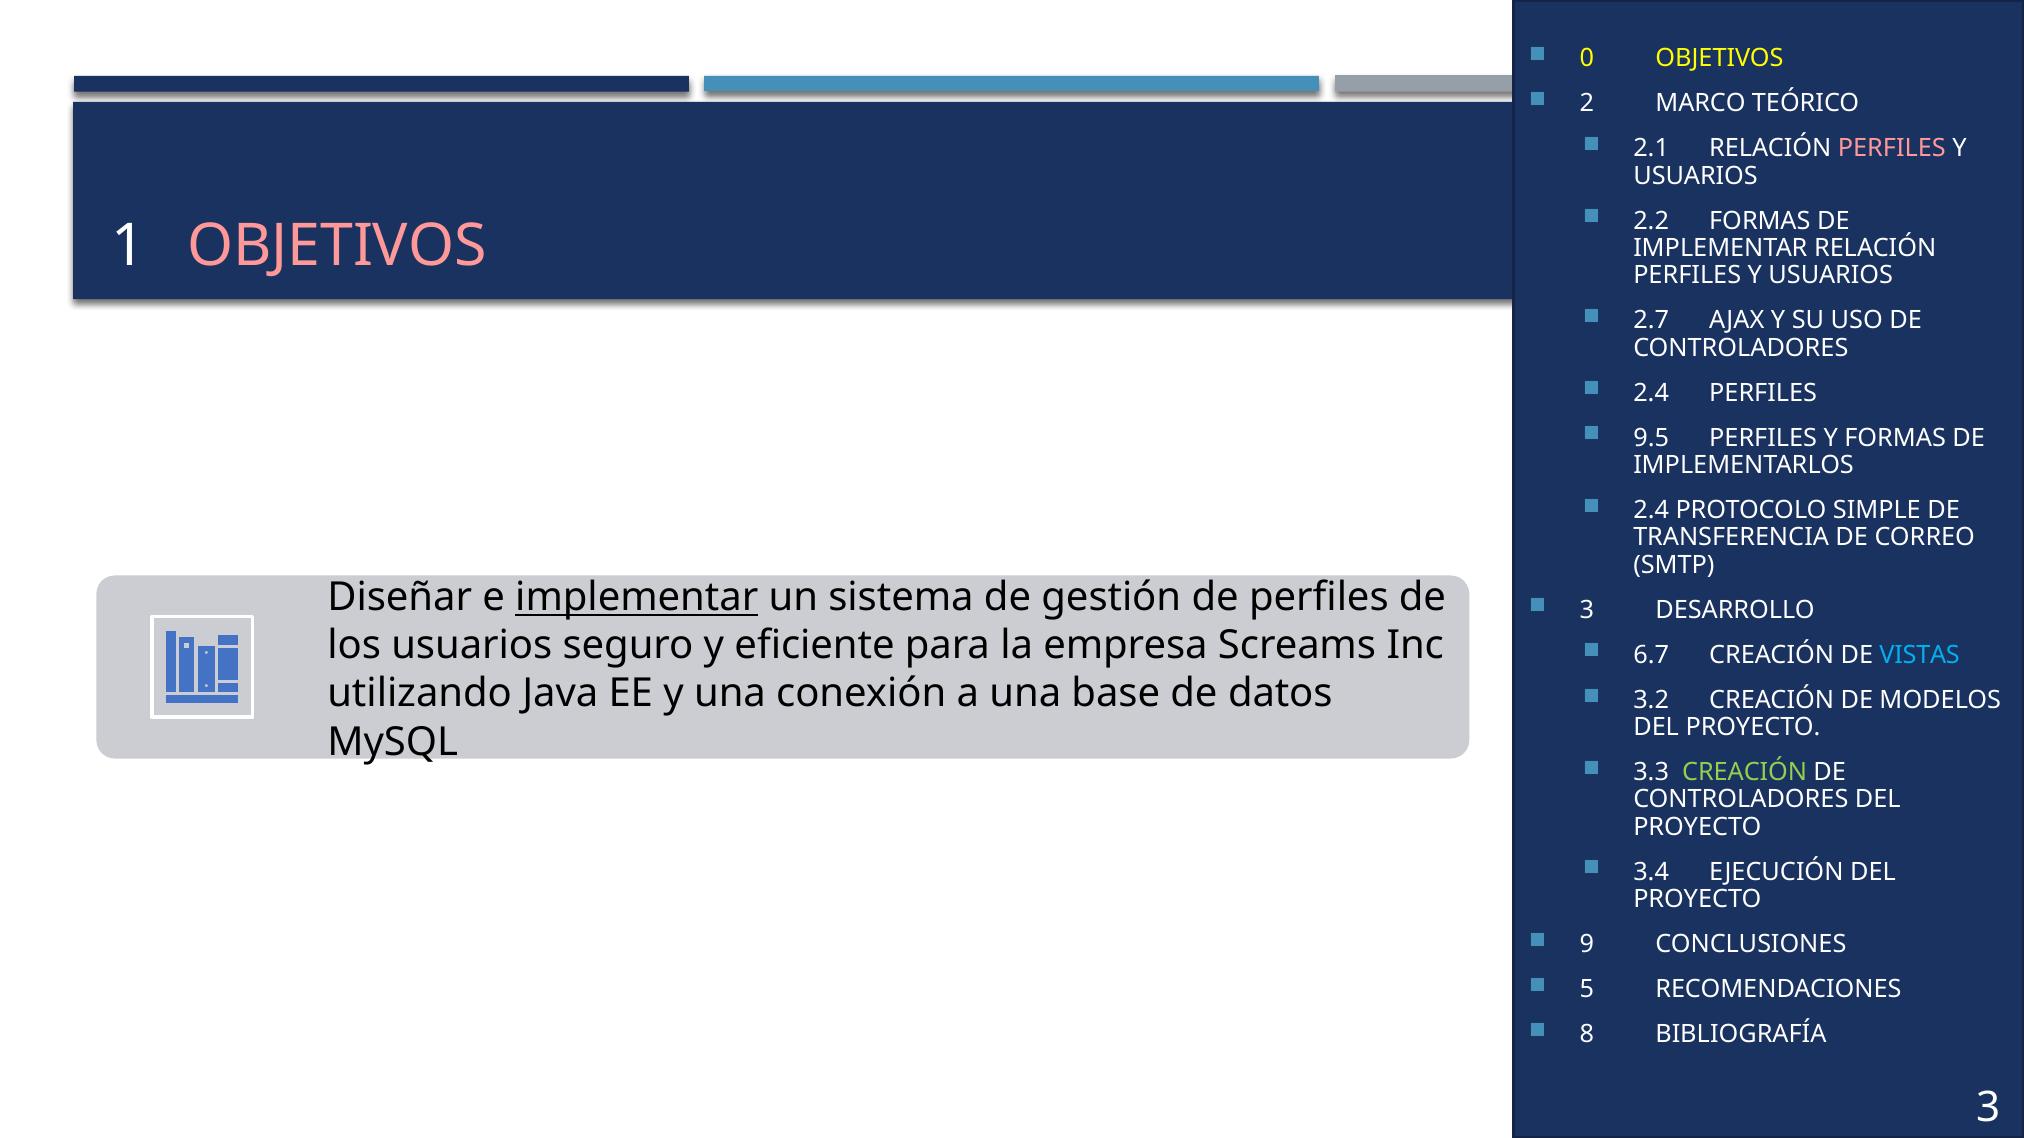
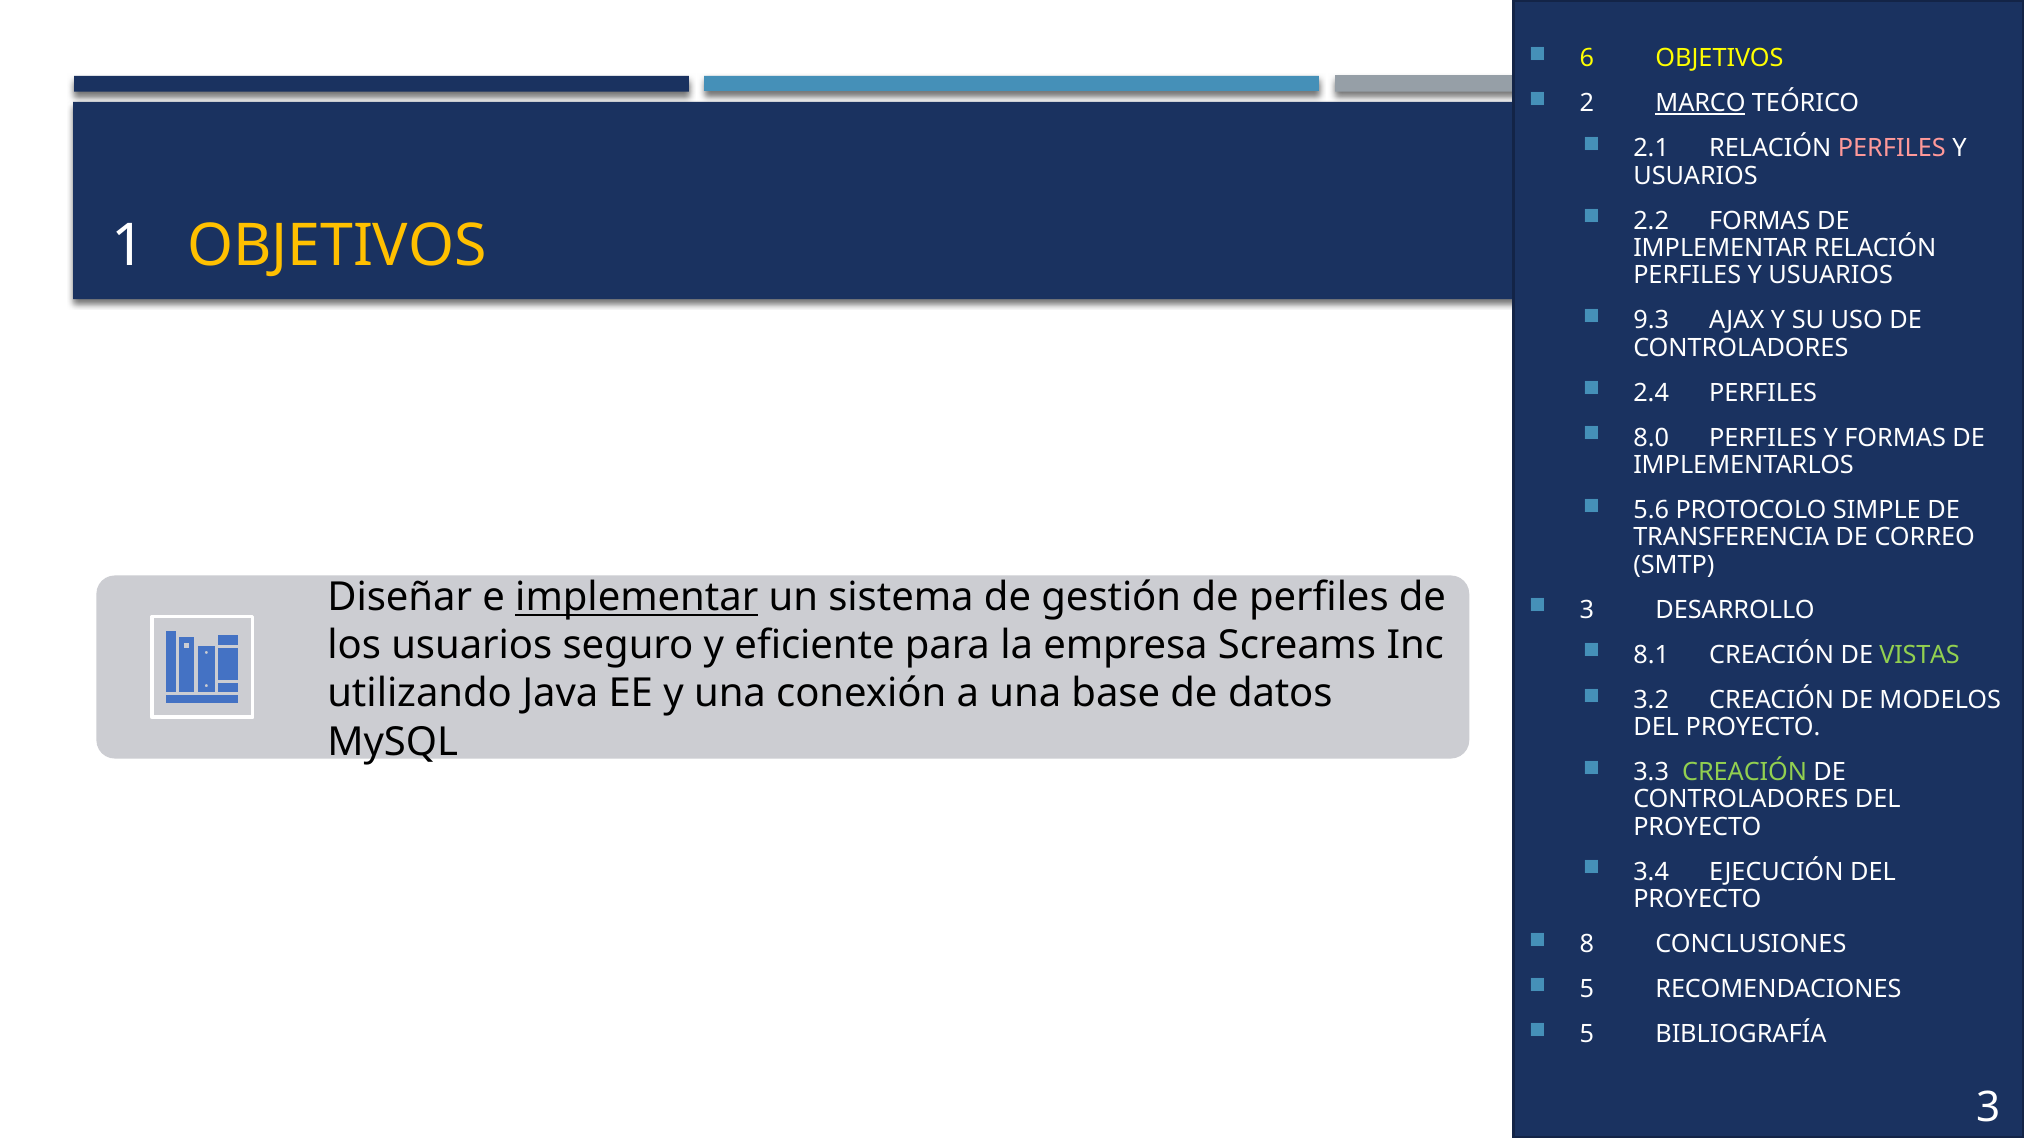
0: 0 -> 6 (1587, 58)
MARCO underline: none -> present (1700, 103)
OBJETIVOS colour: pink -> yellow (337, 246)
2.7: 2.7 -> 9.3 (1651, 321)
9.5: 9.5 -> 8.0 (1651, 438)
2.4: 2.4 -> 5.6 (1651, 510)
6.7: 6.7 -> 8.1 (1651, 655)
VISTAS colour: light blue -> light green (1920, 655)
9: 9 -> 8 (1587, 945)
8: 8 -> 5 (1587, 1035)
